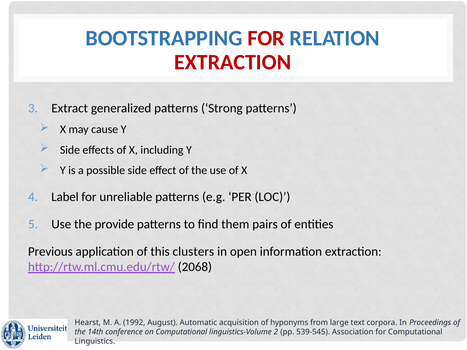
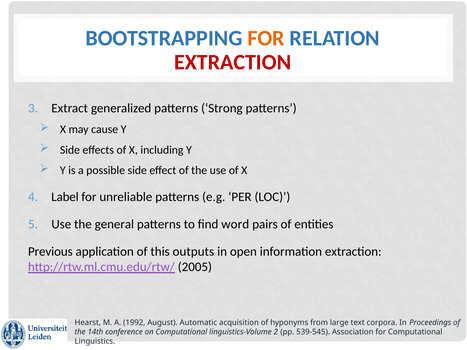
FOR colour: red -> orange (266, 38)
provide: provide -> general (114, 224)
them: them -> word (235, 224)
clusters: clusters -> outputs (193, 252)
2068: 2068 -> 2005 (195, 267)
